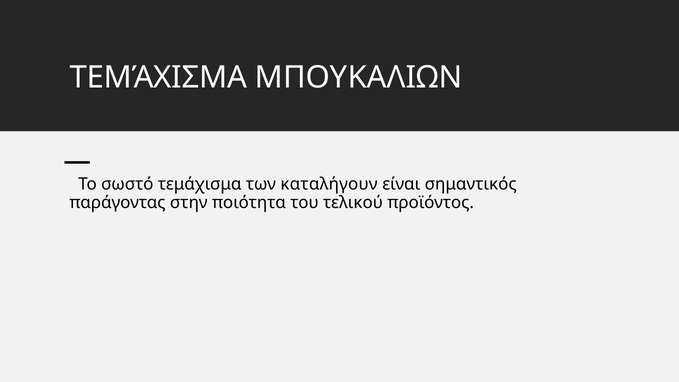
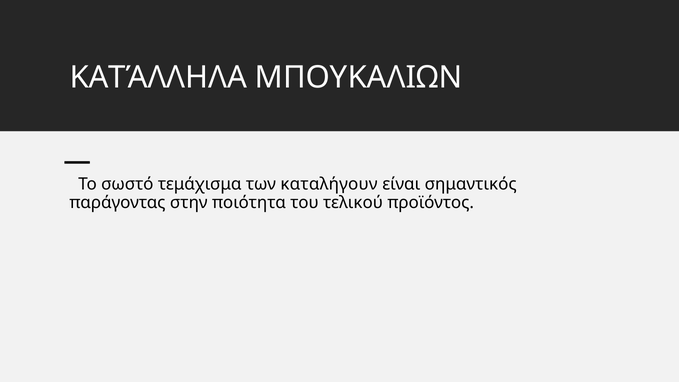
ΤΕΜΆΧΙΣΜΑ: ΤΕΜΆΧΙΣΜΑ -> ΚΑΤΆΛΛΗΛΑ (158, 78)
